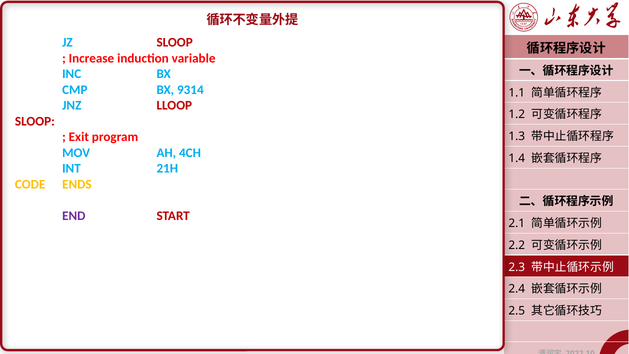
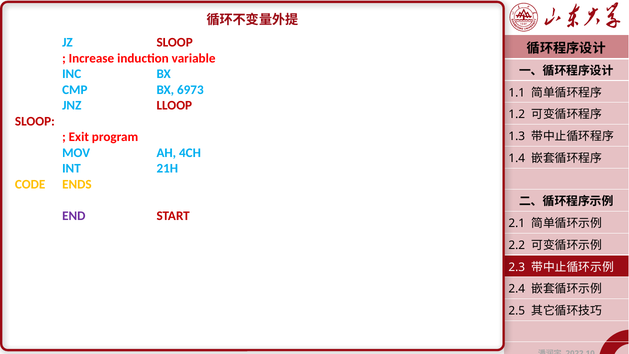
9314: 9314 -> 6973 (190, 90)
